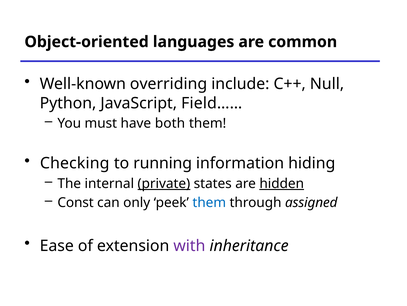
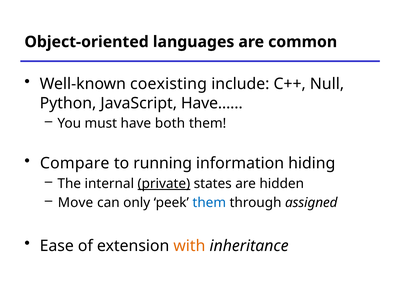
overriding: overriding -> coexisting (168, 84)
Field……: Field…… -> Have…… (212, 103)
Checking: Checking -> Compare (75, 163)
hidden underline: present -> none (282, 183)
Const: Const -> Move (75, 202)
with colour: purple -> orange (189, 245)
